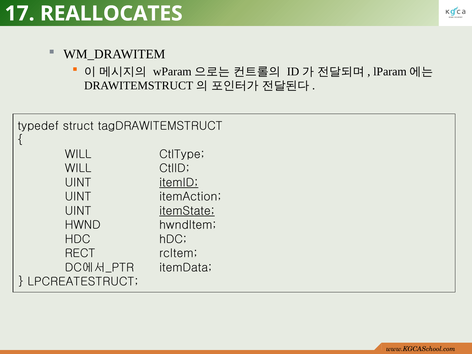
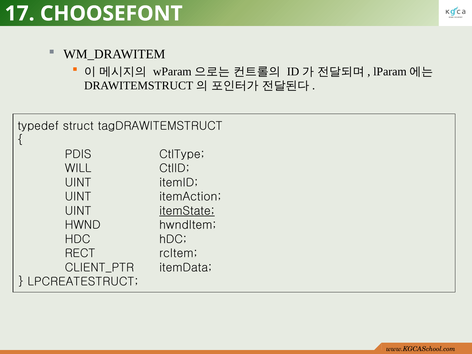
REALLOCATES: REALLOCATES -> CHOOSEFONT (111, 14)
WILL: WILL -> PDIS (78, 154)
itemID underline: present -> none (179, 183)
DC에서_PTR: DC에서_PTR -> CLIENT_PTR (99, 268)
